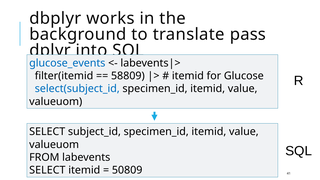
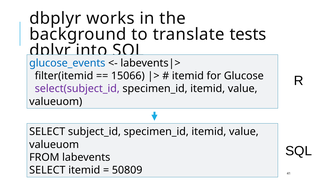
pass: pass -> tests (248, 34)
58809: 58809 -> 15066 (128, 76)
select(subject_id colour: blue -> purple (77, 89)
